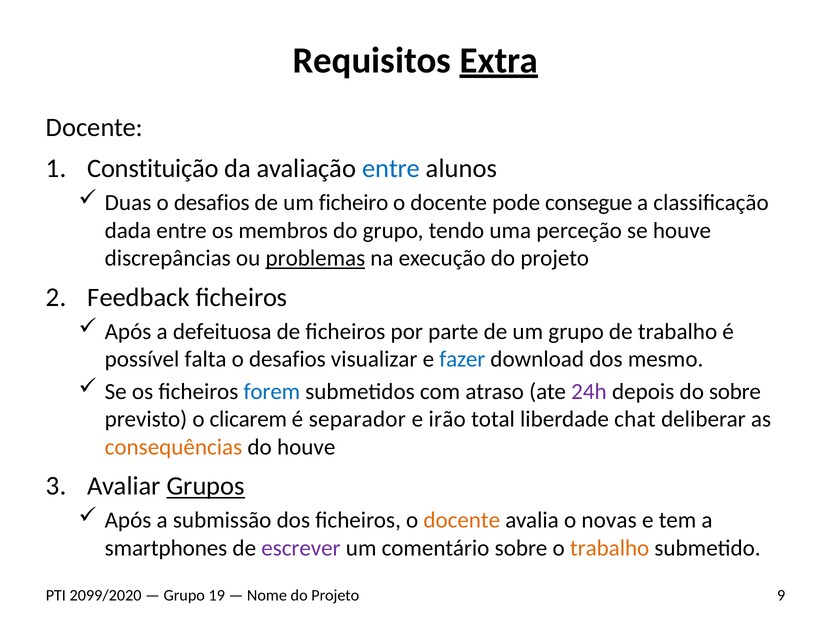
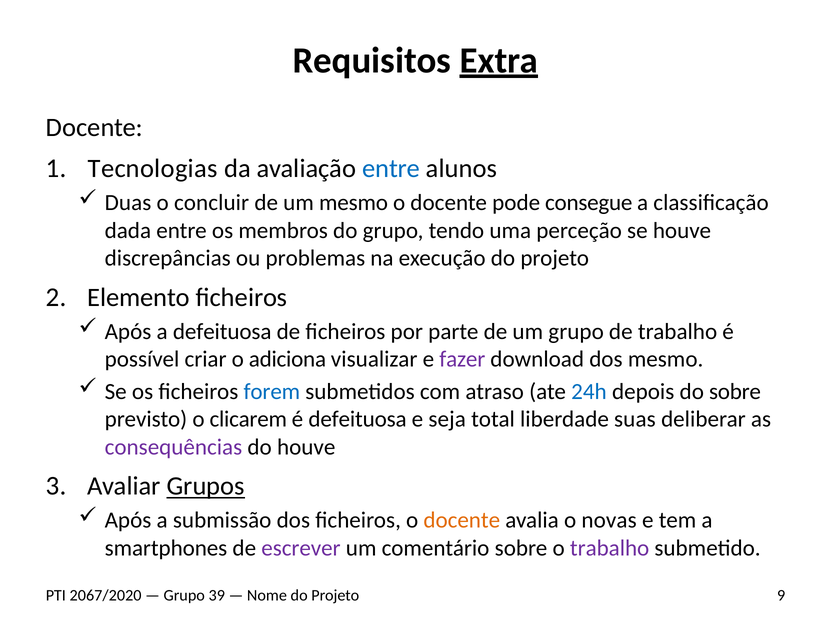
Constituição: Constituição -> Tecnologias (153, 169)
desafios: desafios -> concluir (212, 203)
um ficheiro: ficheiro -> mesmo (354, 203)
problemas underline: present -> none (315, 258)
Feedback: Feedback -> Elemento (139, 298)
falta: falta -> criar (206, 359)
desafios: desafios -> adiciona (287, 359)
fazer colour: blue -> purple (462, 359)
24h colour: purple -> blue (589, 392)
é separador: separador -> defeituosa (357, 419)
irão: irão -> seja (447, 419)
chat: chat -> suas (635, 419)
consequências colour: orange -> purple (173, 447)
trabalho colour: orange -> purple (610, 548)
2099/2020: 2099/2020 -> 2067/2020 (106, 596)
19: 19 -> 39 (217, 596)
